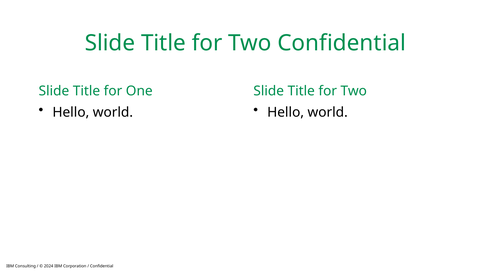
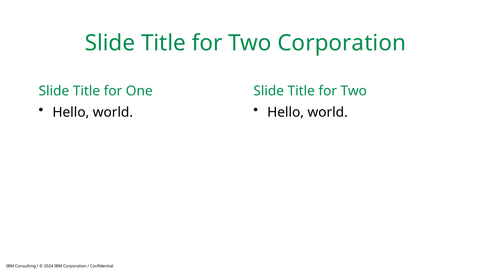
Two Confidential: Confidential -> Corporation (342, 43)
